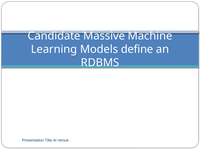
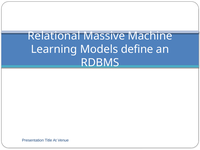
Candidate: Candidate -> Relational (54, 36)
